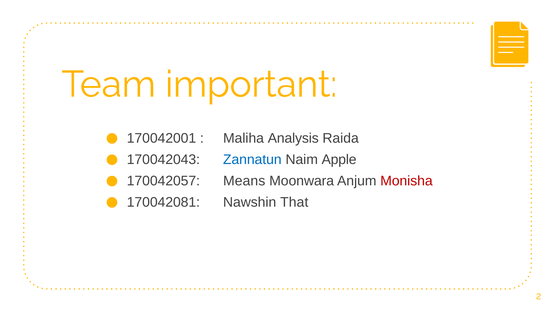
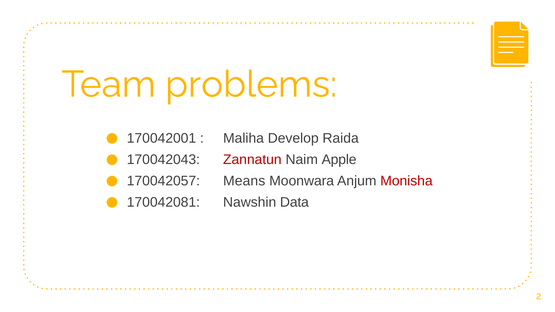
important: important -> problems (251, 84)
Analysis: Analysis -> Develop (293, 138)
Zannatun colour: blue -> red (252, 160)
That: That -> Data (294, 202)
